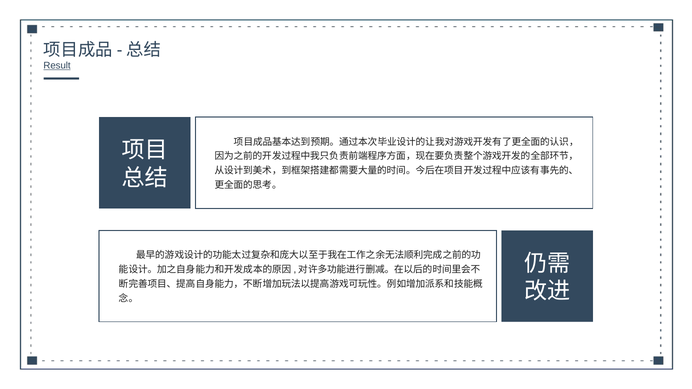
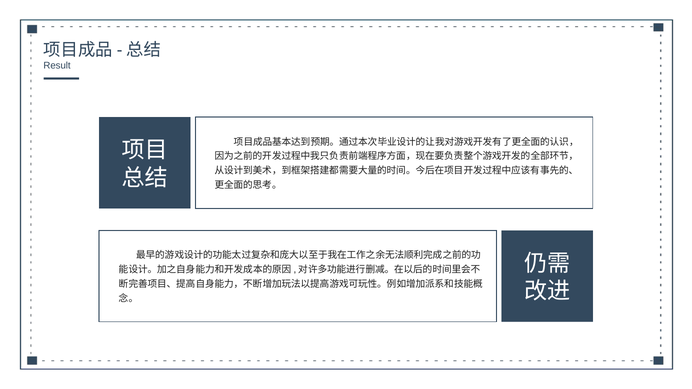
Result underline: present -> none (57, 66)
